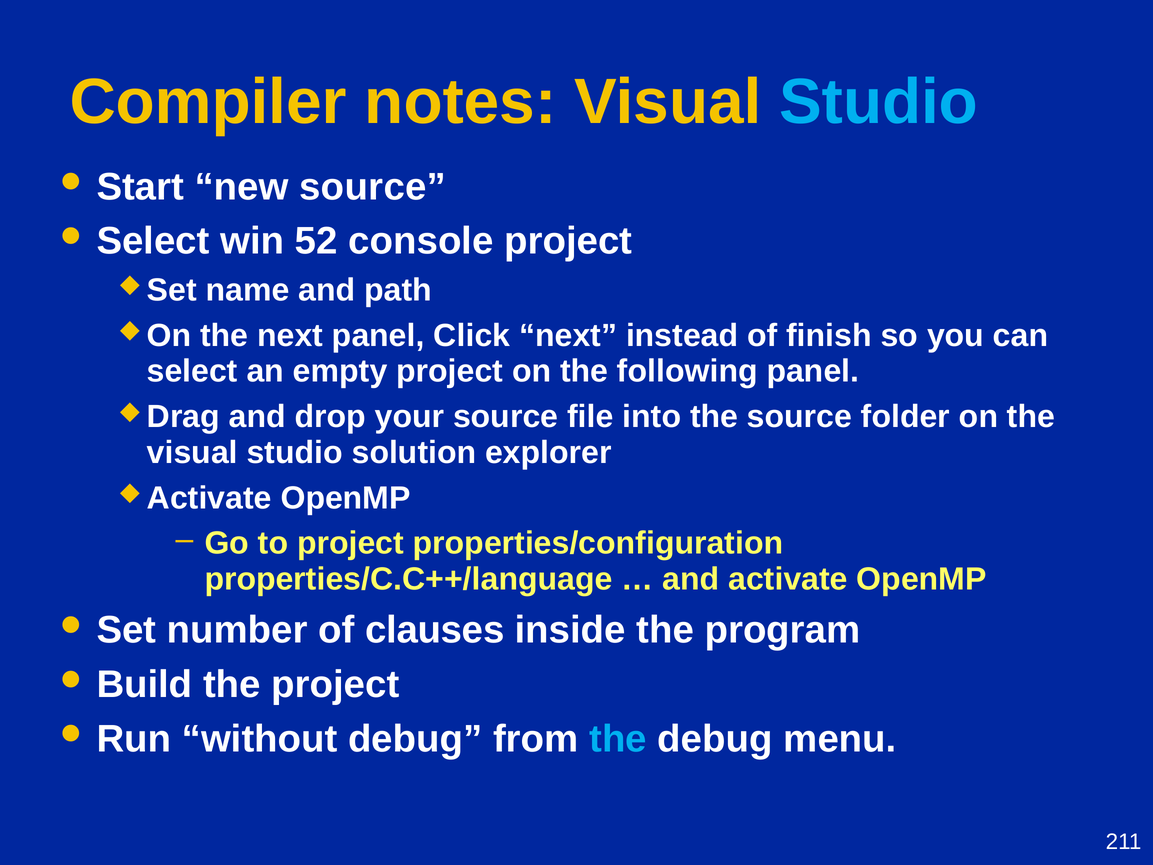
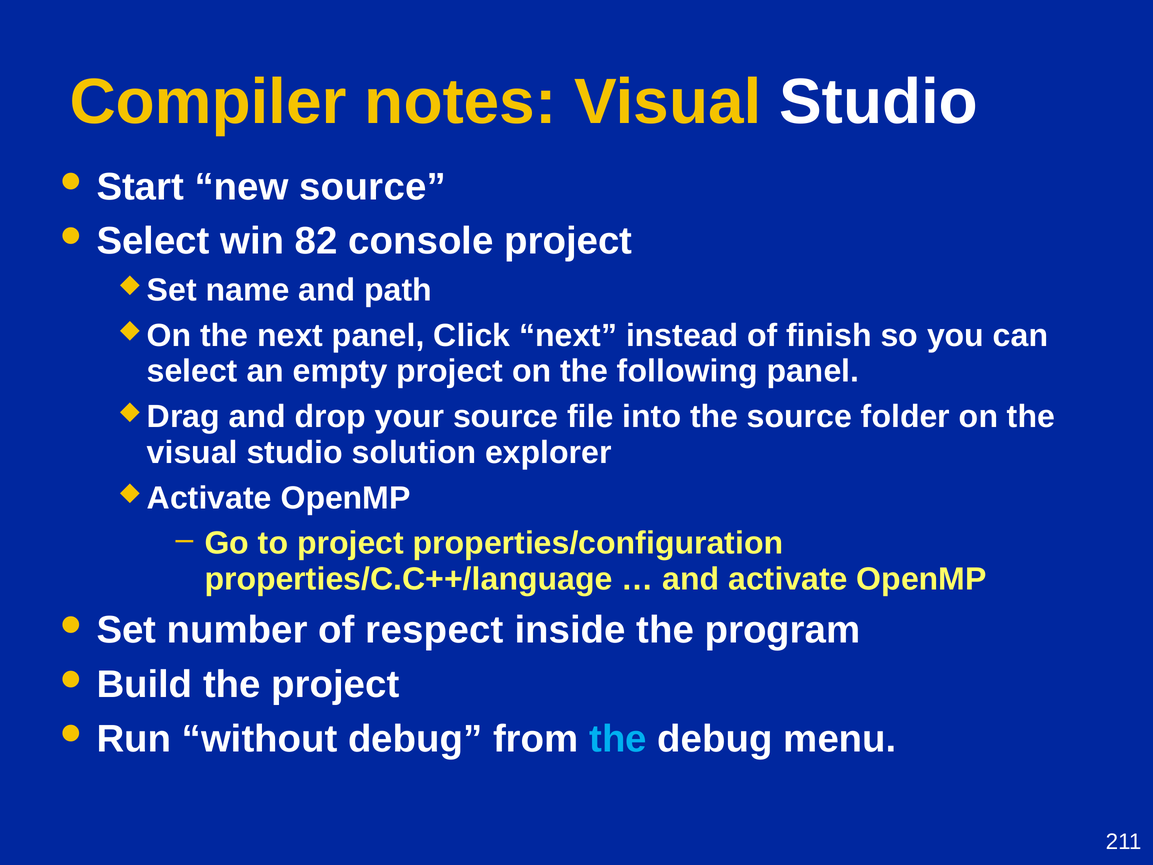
Studio colour: light blue -> white (879, 102)
52: 52 -> 82 (316, 241)
clauses: clauses -> respect (435, 630)
